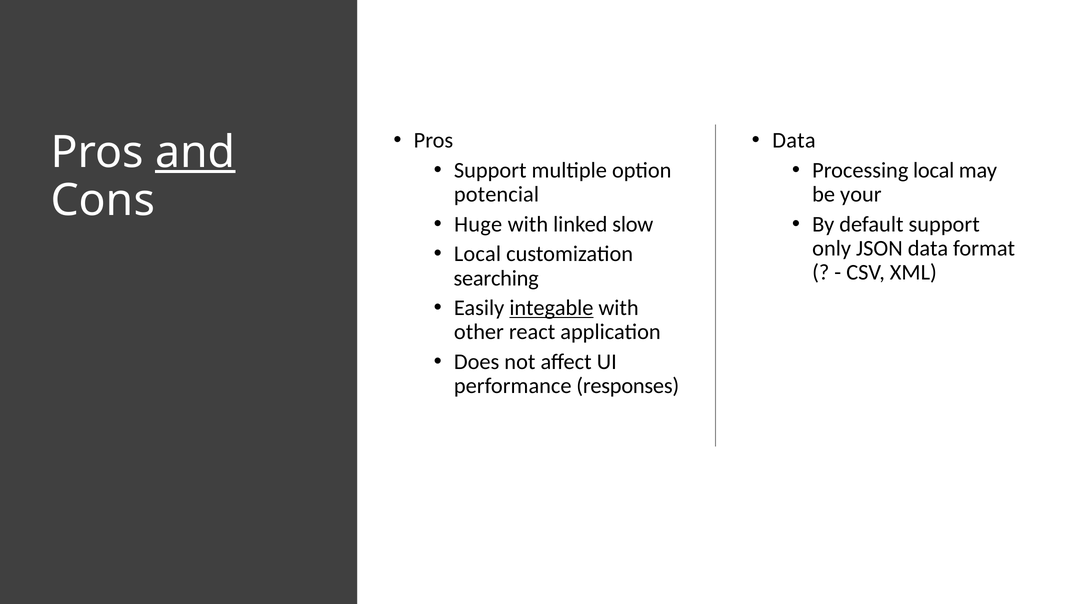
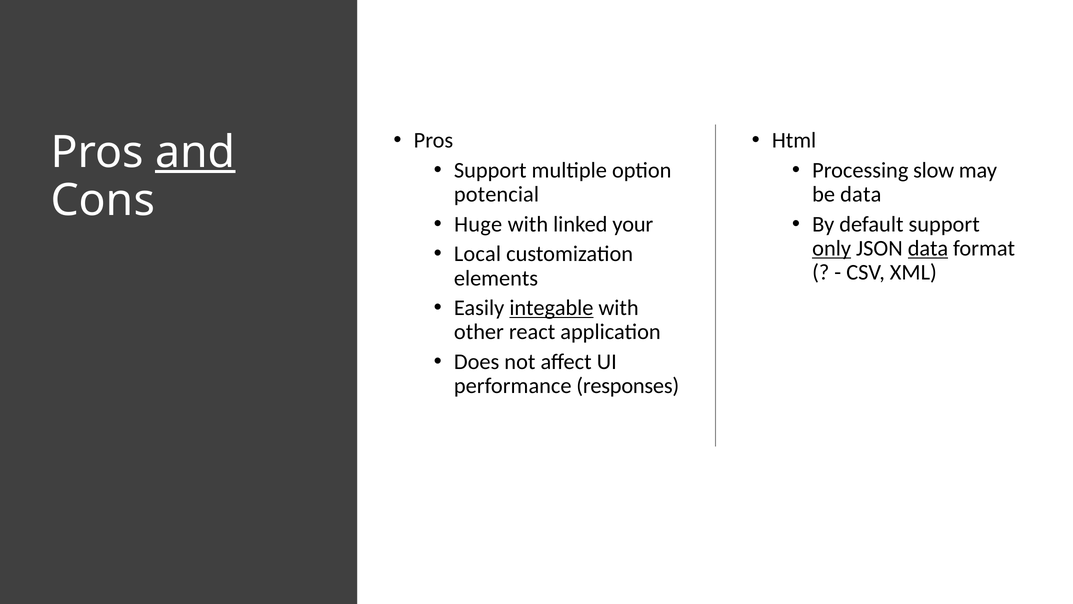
Data: Data -> Html (794, 140)
Processing local: local -> slow (934, 170)
be your: your -> data (861, 194)
slow: slow -> your (633, 224)
only underline: none -> present (832, 248)
data underline: none -> present (928, 248)
searching: searching -> elements (496, 278)
